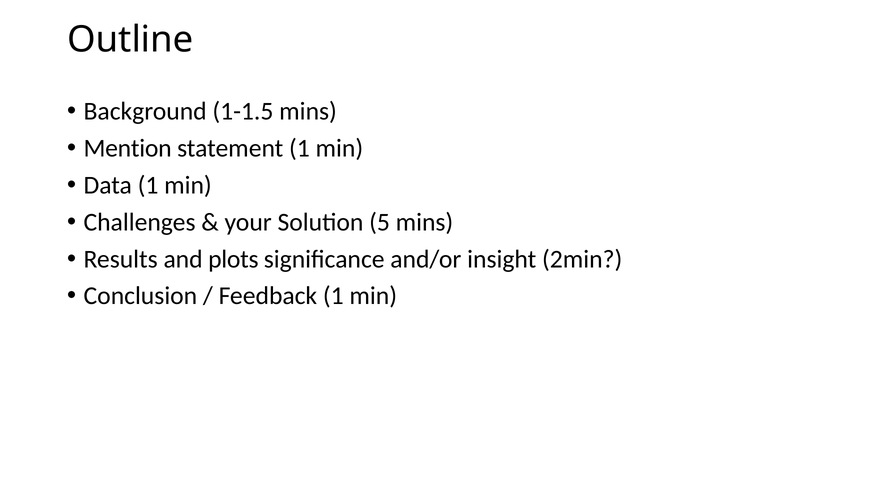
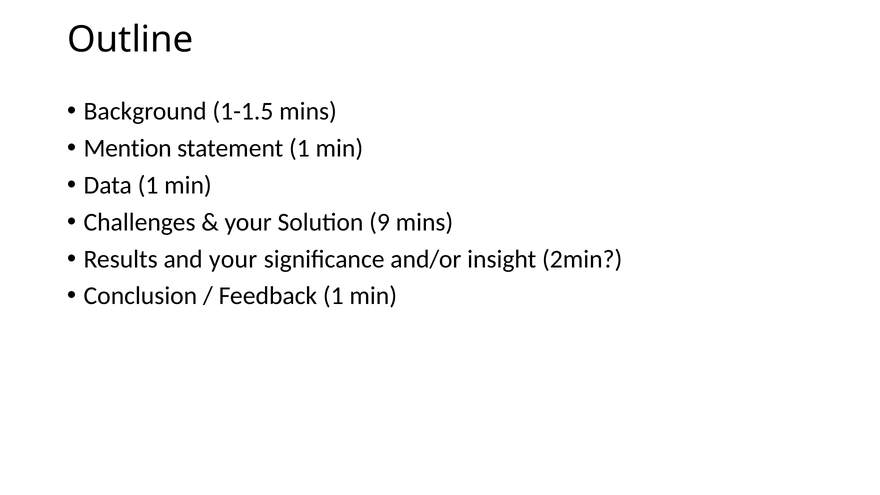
5: 5 -> 9 (380, 222)
and plots: plots -> your (233, 259)
